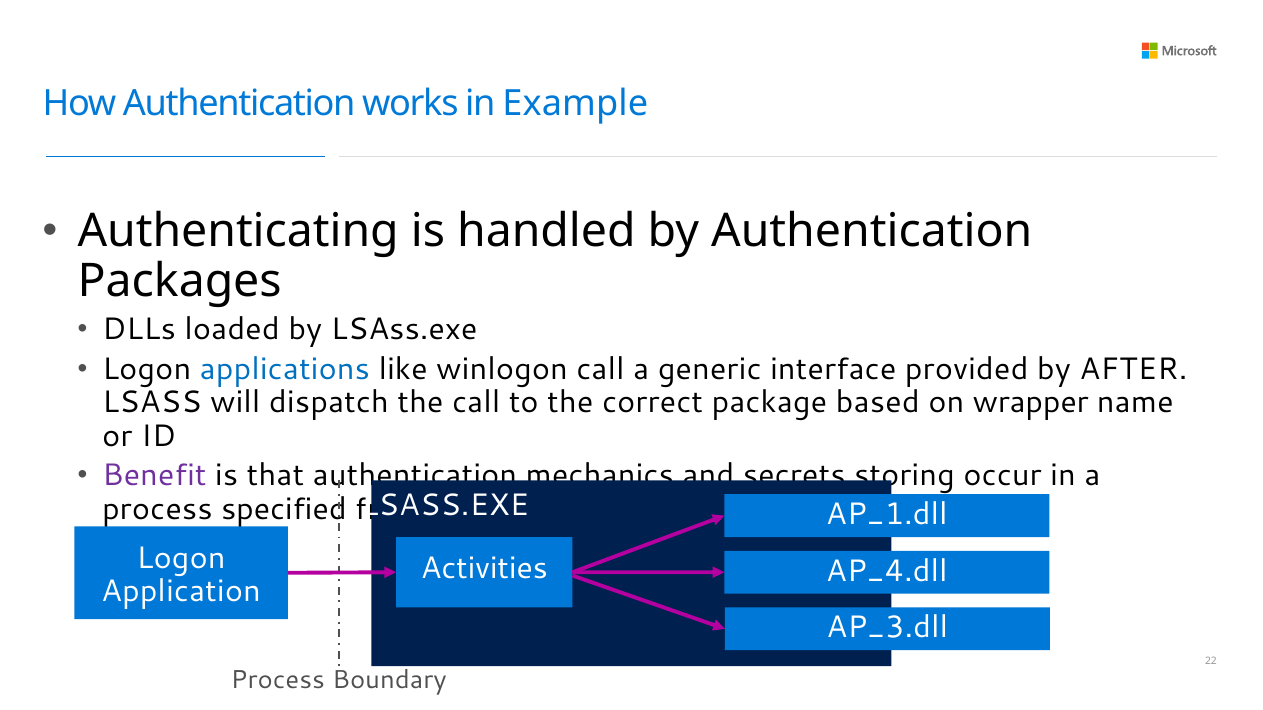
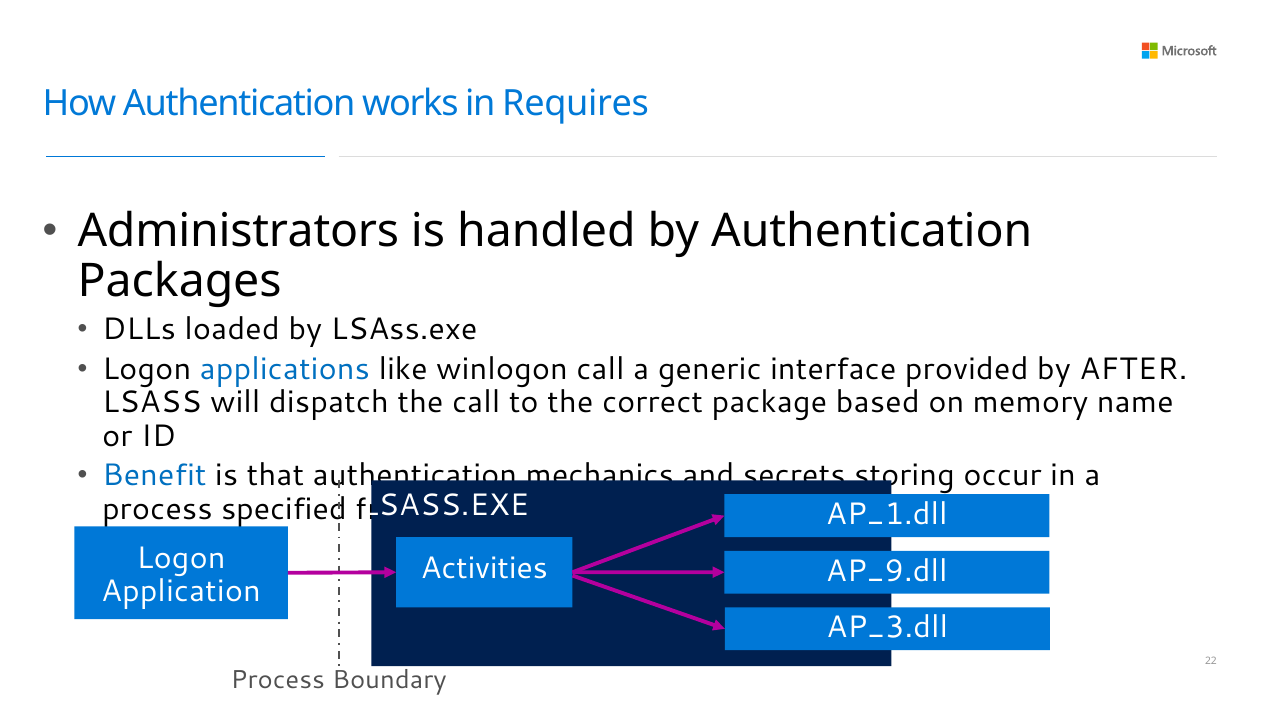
Example: Example -> Requires (576, 103)
Authenticating: Authenticating -> Administrators (238, 231)
wrapper: wrapper -> memory (1031, 403)
Benefit colour: purple -> blue (154, 476)
AP_4.dll: AP_4.dll -> AP_9.dll (887, 571)
